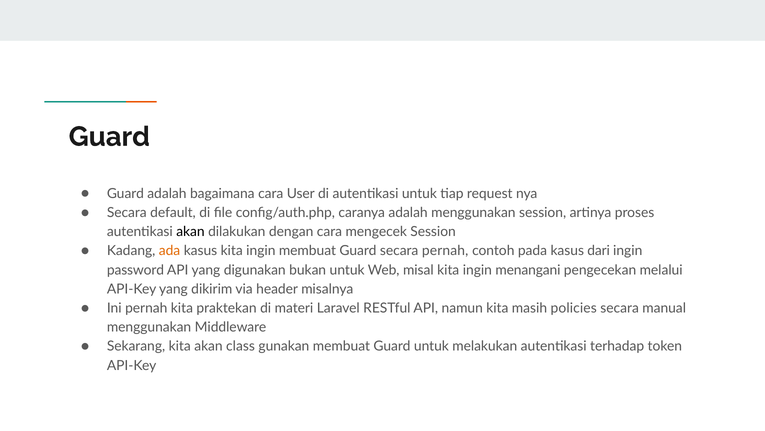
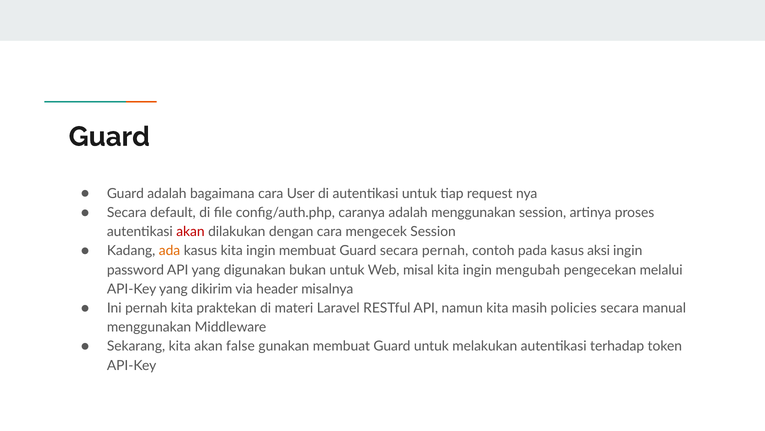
akan colour: black -> red (190, 231)
dari: dari -> aksi (599, 251)
menangani: menangani -> mengubah (528, 270)
class: class -> false (240, 346)
